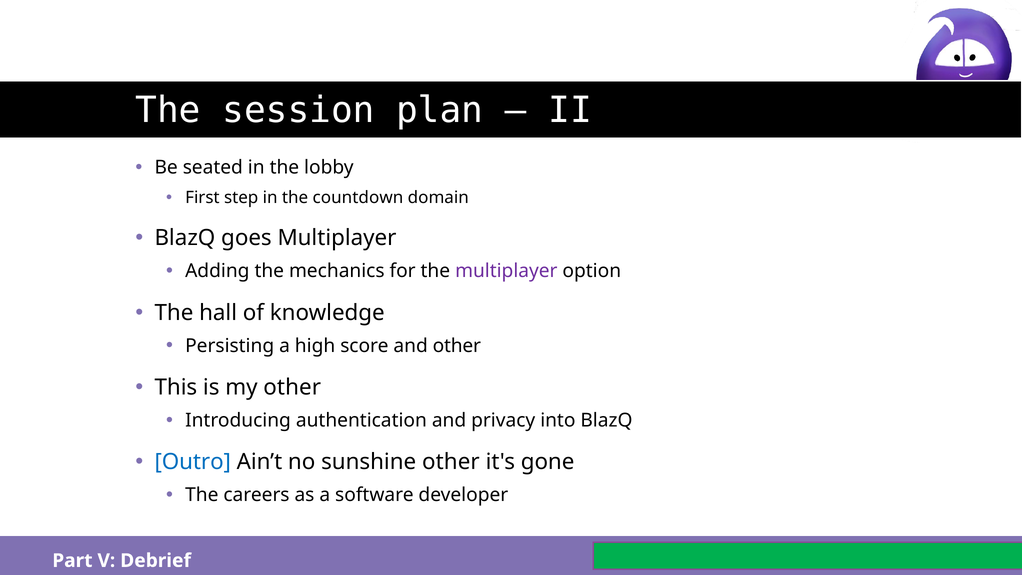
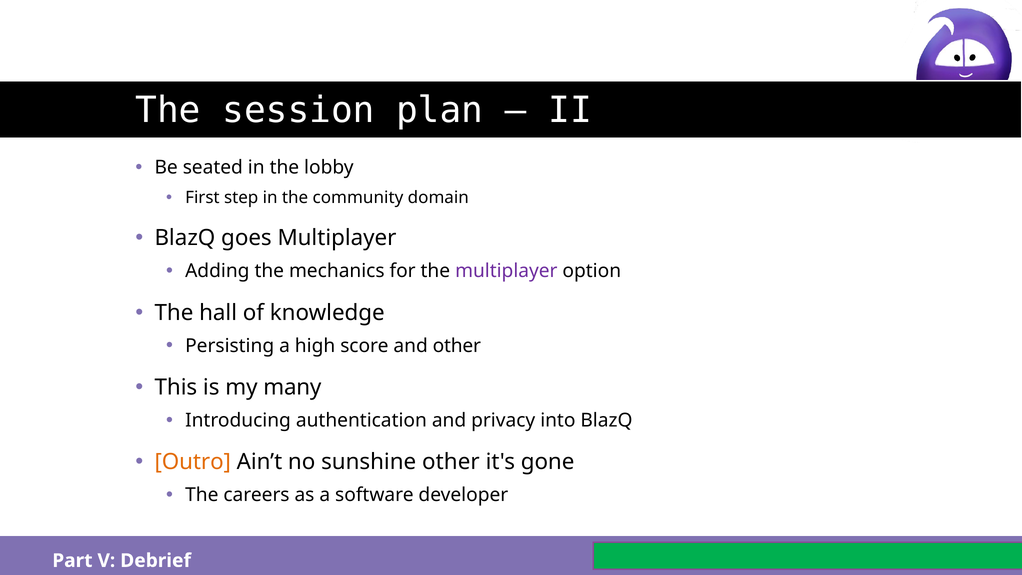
countdown: countdown -> community (358, 198)
my other: other -> many (292, 387)
Outro colour: blue -> orange (193, 462)
